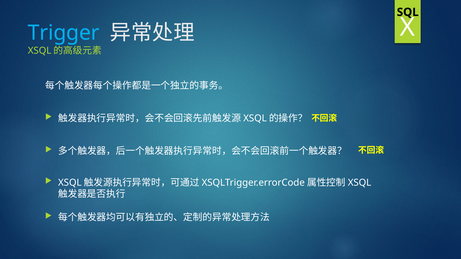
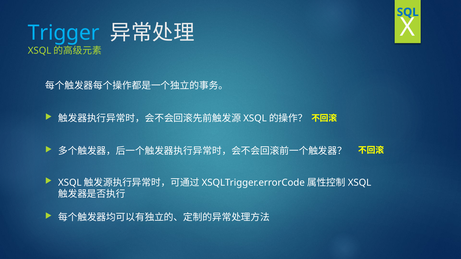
SQL colour: black -> blue (408, 12)
